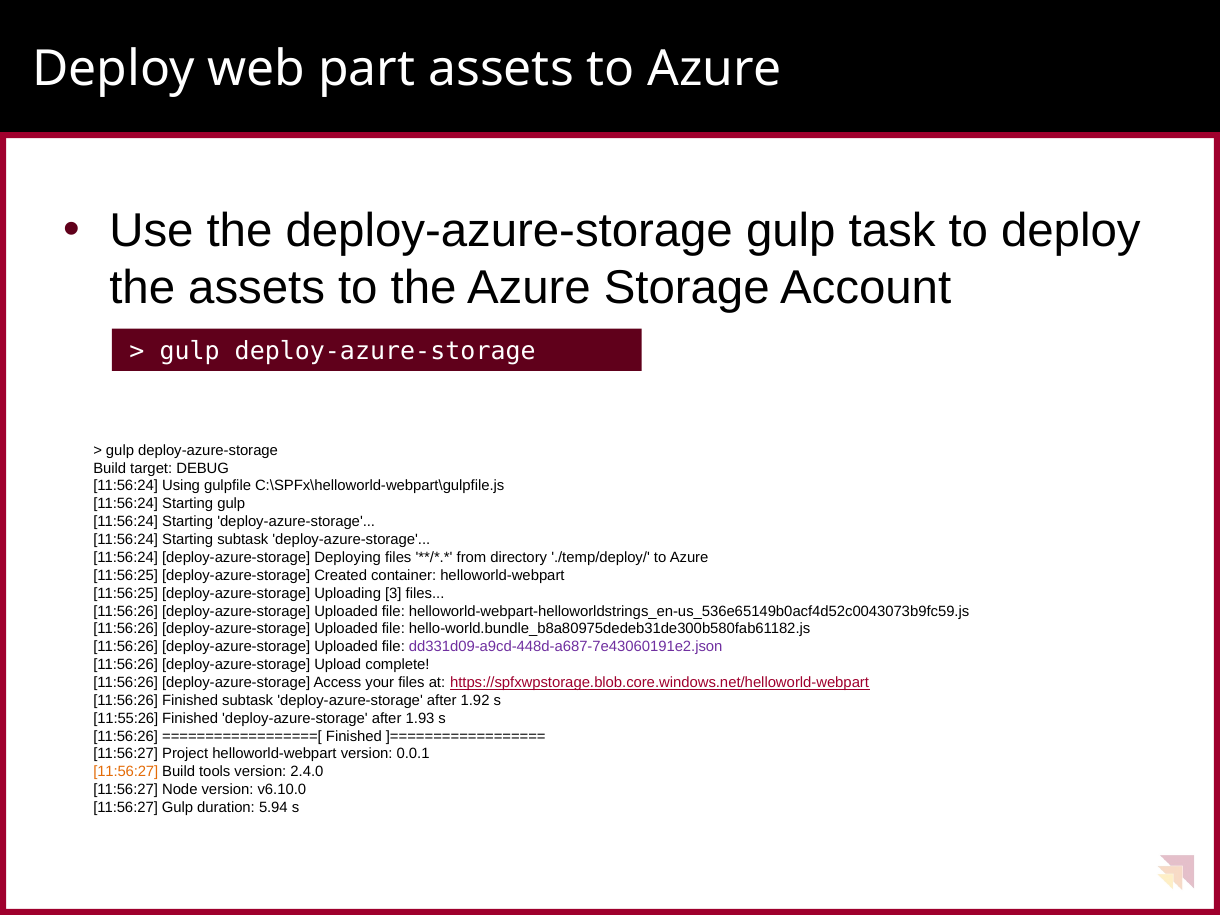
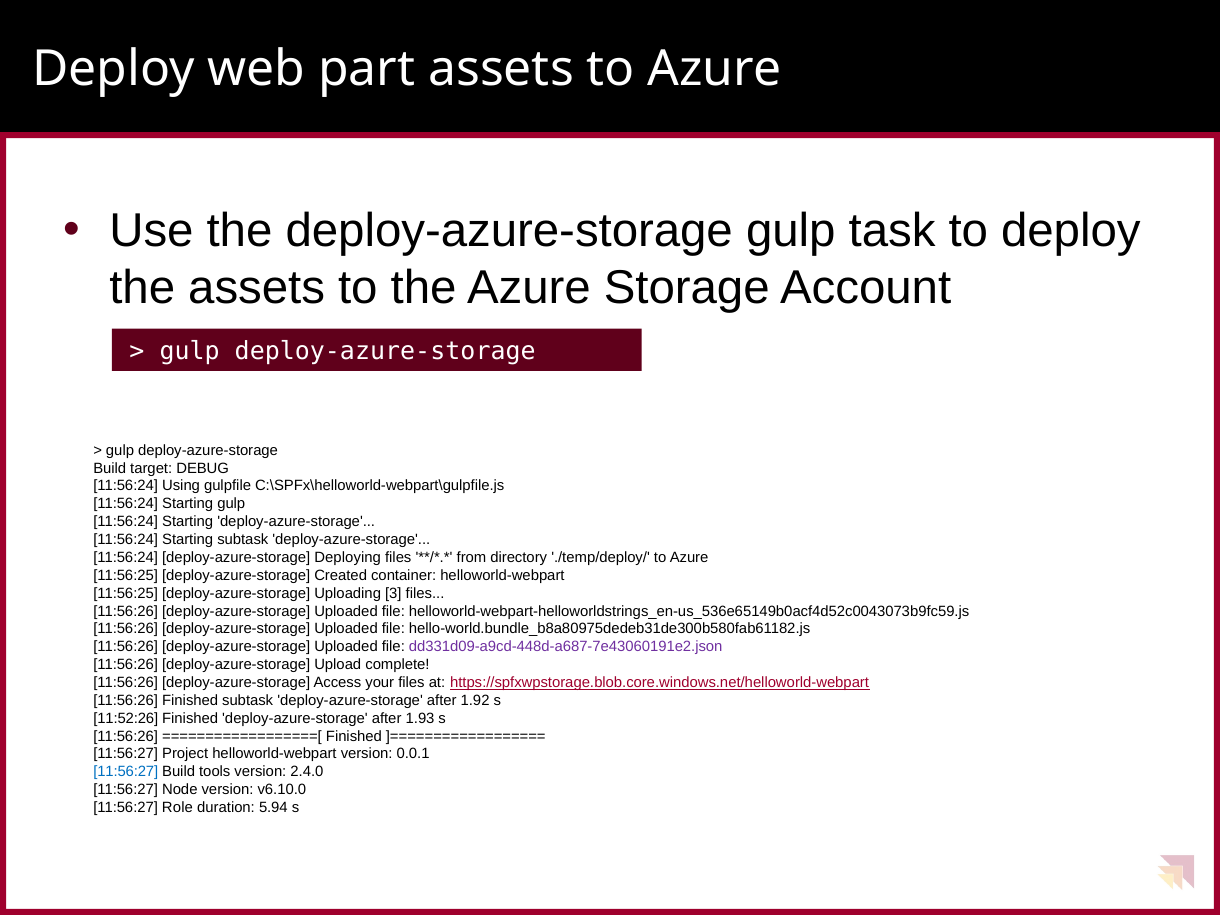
11:55:26: 11:55:26 -> 11:52:26 (126, 718)
11:56:27 colour: orange -> blue (126, 772)
11:56:27 Gulp: Gulp -> Role (177, 808)
